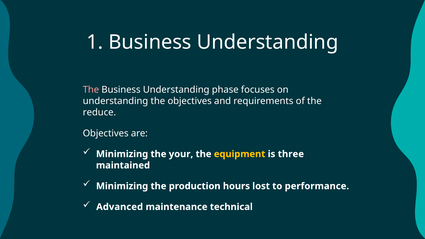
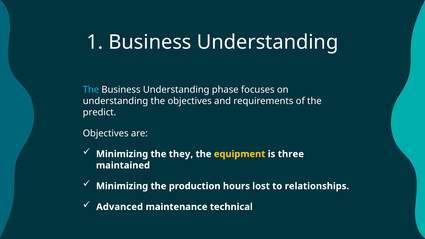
The colour: pink -> light blue (91, 90)
reduce: reduce -> predict (99, 113)
your: your -> they (181, 154)
performance: performance -> relationships (317, 186)
